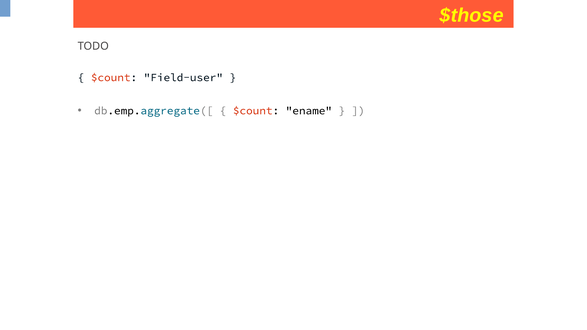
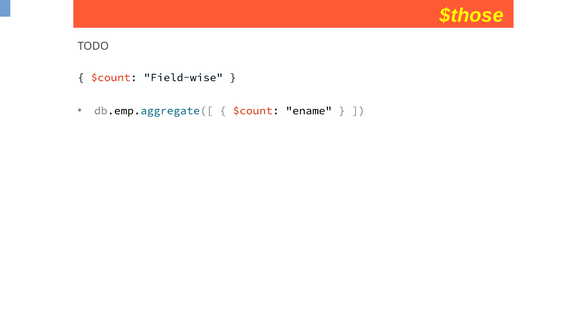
Field-user: Field-user -> Field-wise (183, 78)
